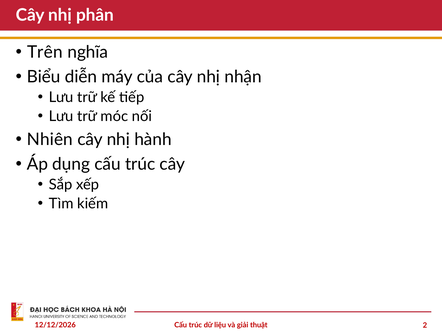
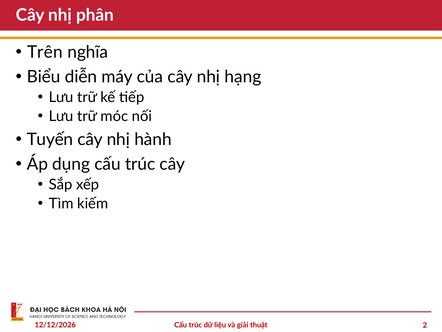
nhận: nhận -> hạng (243, 77)
Nhiên: Nhiên -> Tuyến (50, 139)
